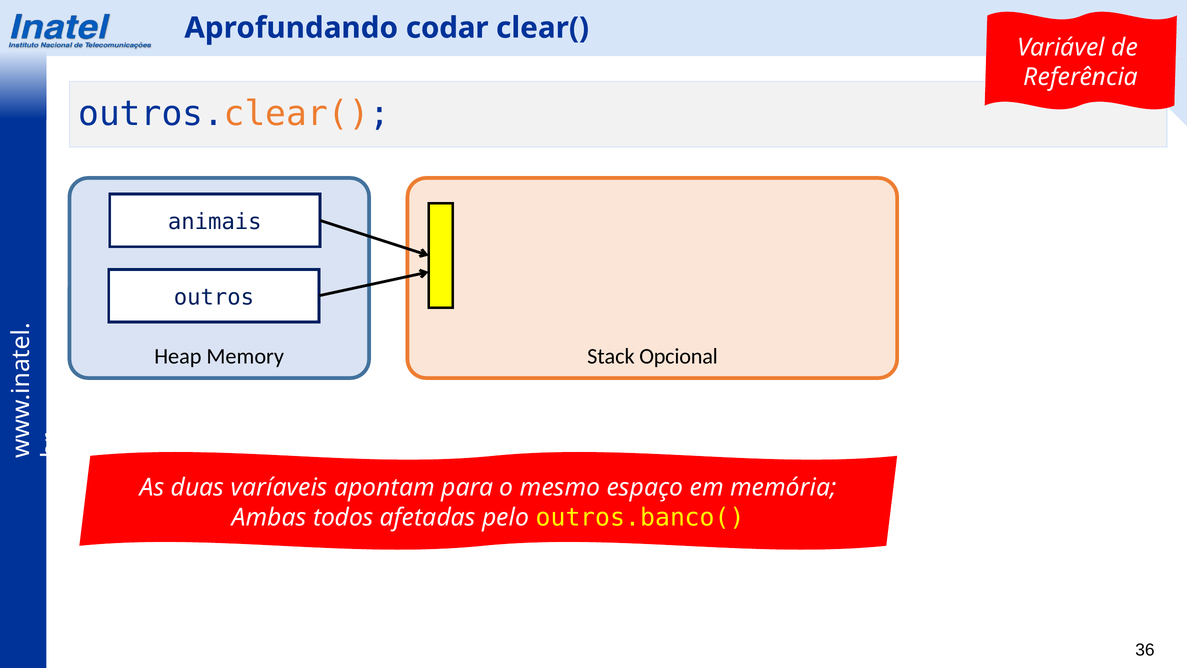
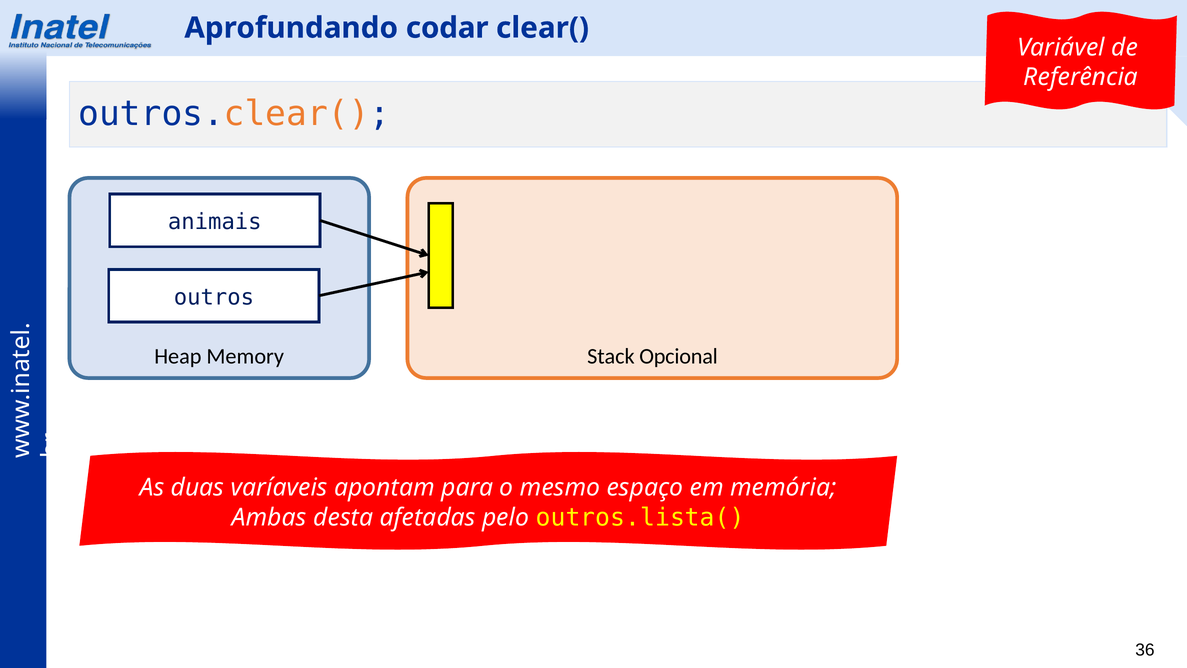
todos: todos -> desta (343, 517)
outros.banco(: outros.banco( -> outros.lista( (640, 517)
